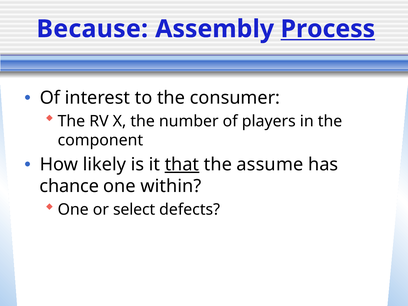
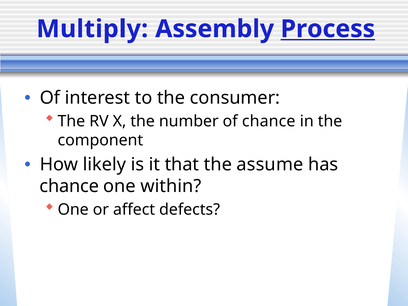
Because: Because -> Multiply (92, 29)
of players: players -> chance (269, 121)
that underline: present -> none (182, 165)
select: select -> affect (134, 210)
